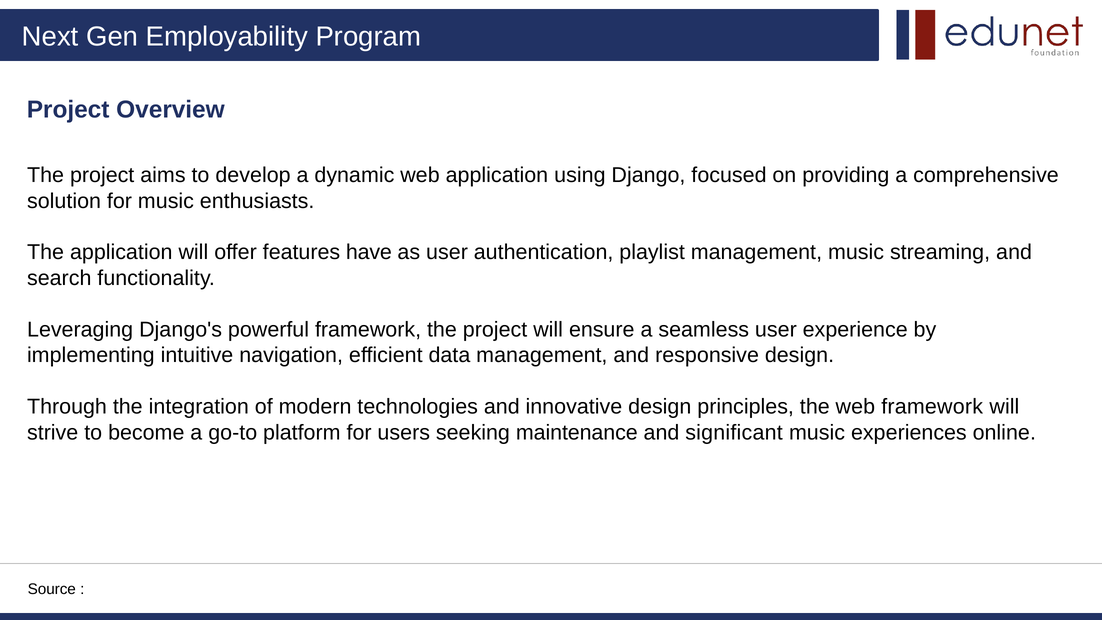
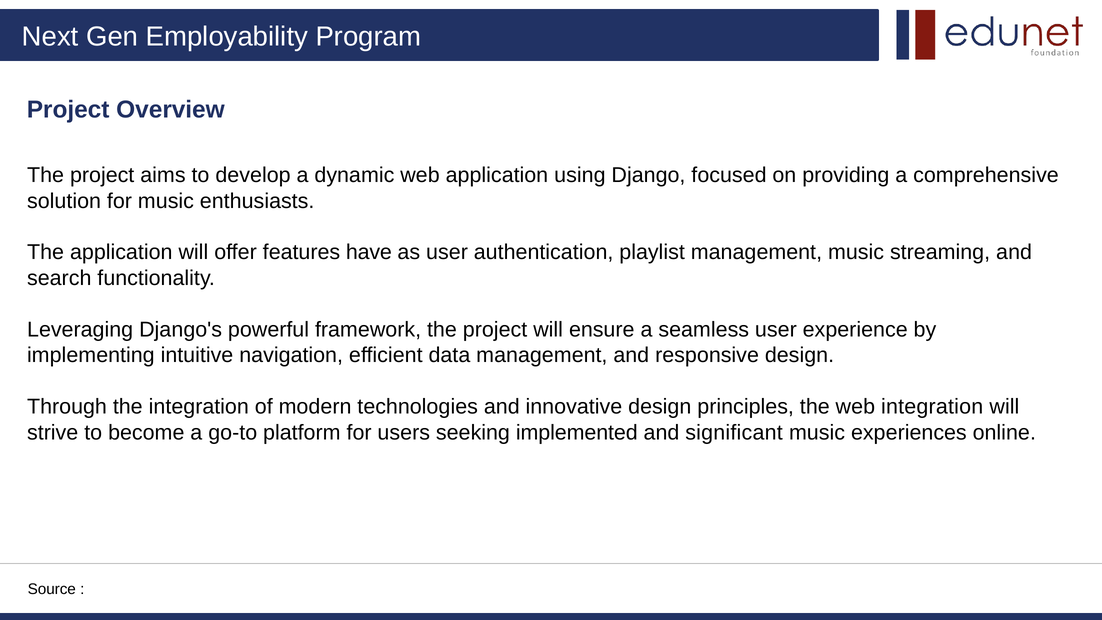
web framework: framework -> integration (932, 407)
maintenance: maintenance -> implemented (577, 432)
